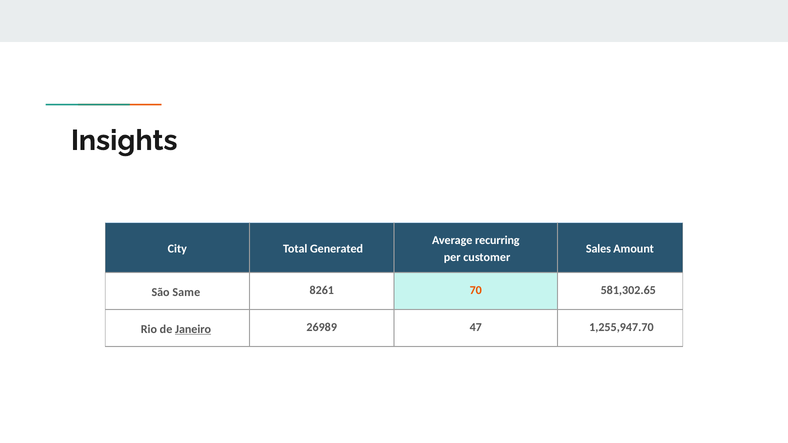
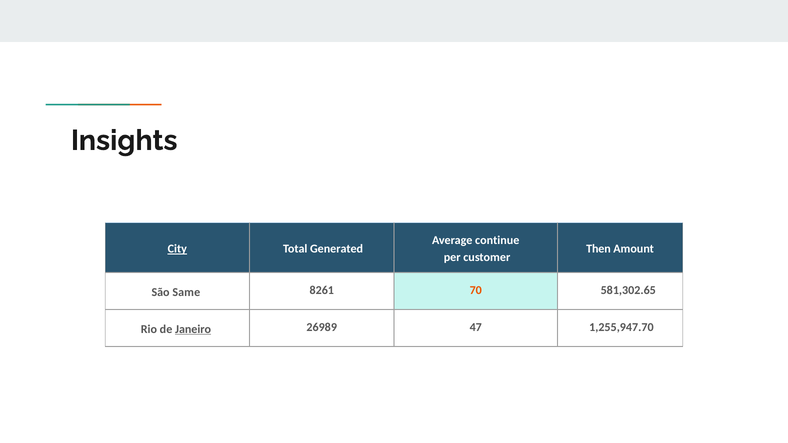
recurring: recurring -> continue (497, 240)
City underline: none -> present (177, 249)
Sales: Sales -> Then (598, 249)
